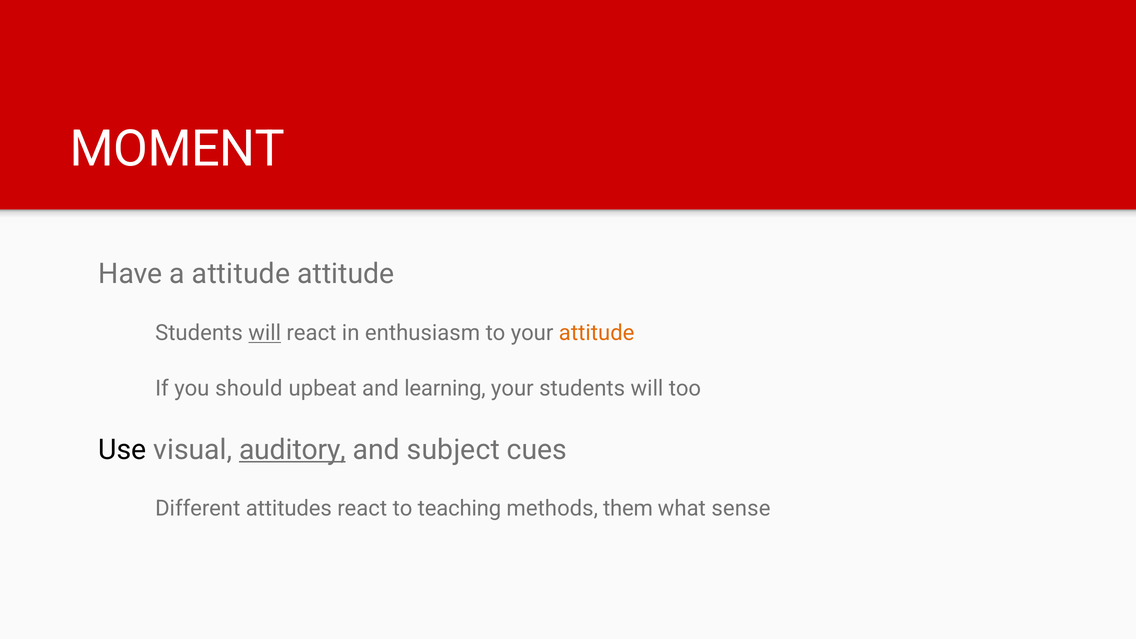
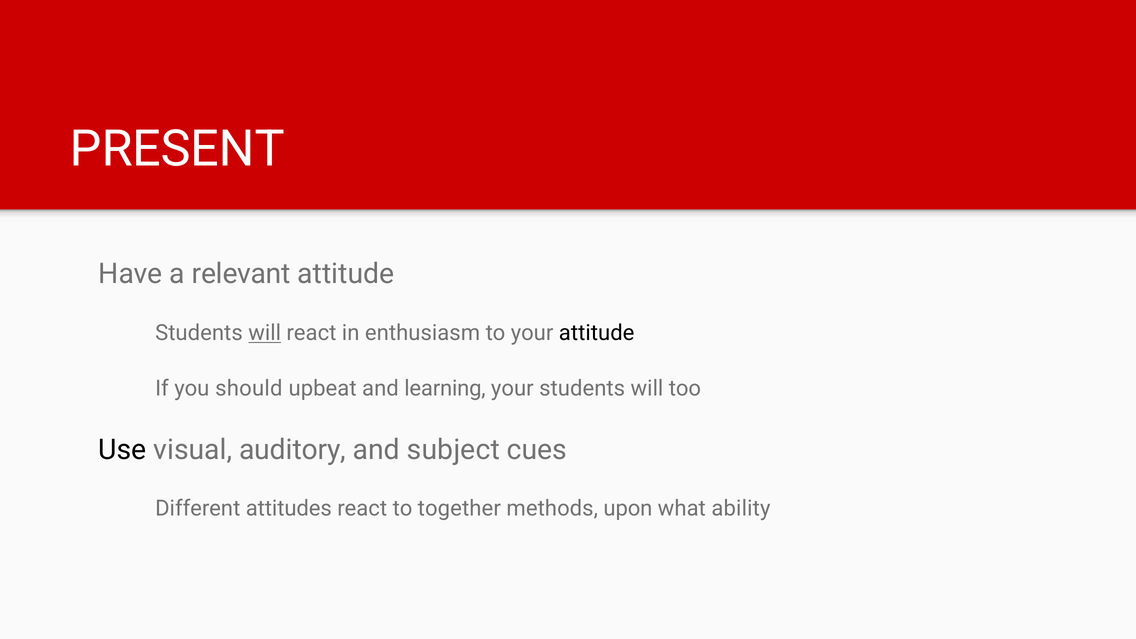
MOMENT: MOMENT -> PRESENT (177, 149)
a attitude: attitude -> relevant (241, 274)
attitude colour: orange -> black (597, 333)
auditory underline: present -> none (293, 450)
teaching: teaching -> together (459, 509)
them: them -> upon (628, 509)
sense: sense -> ability (741, 509)
